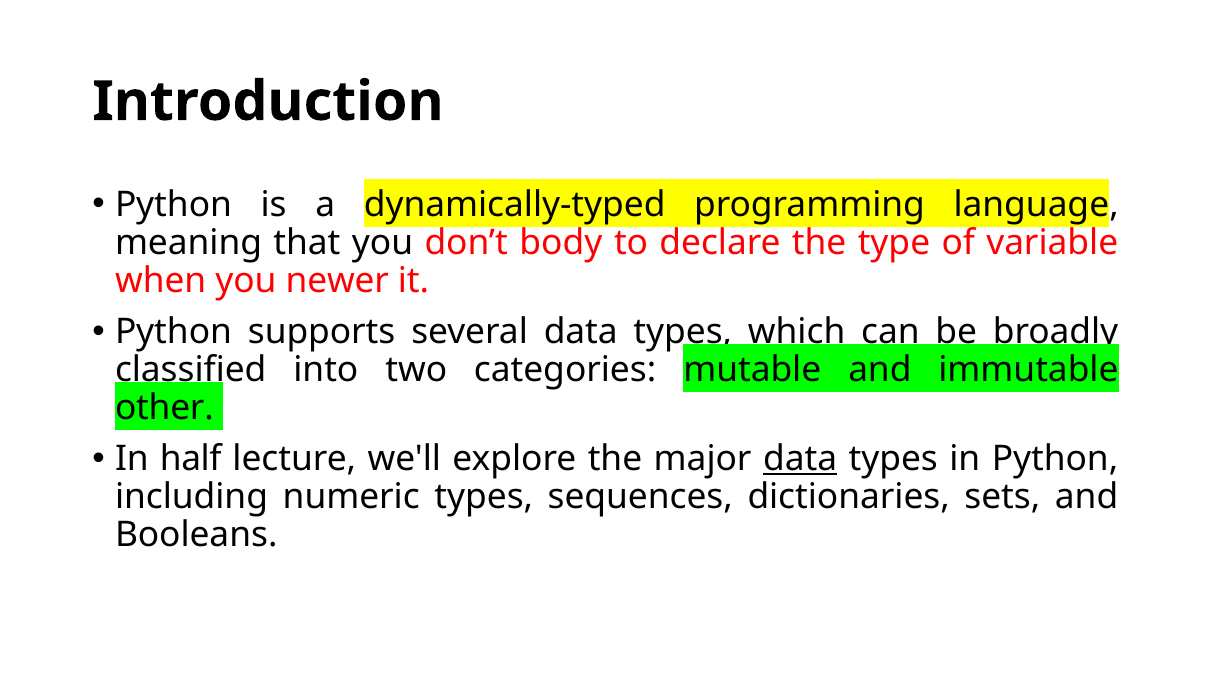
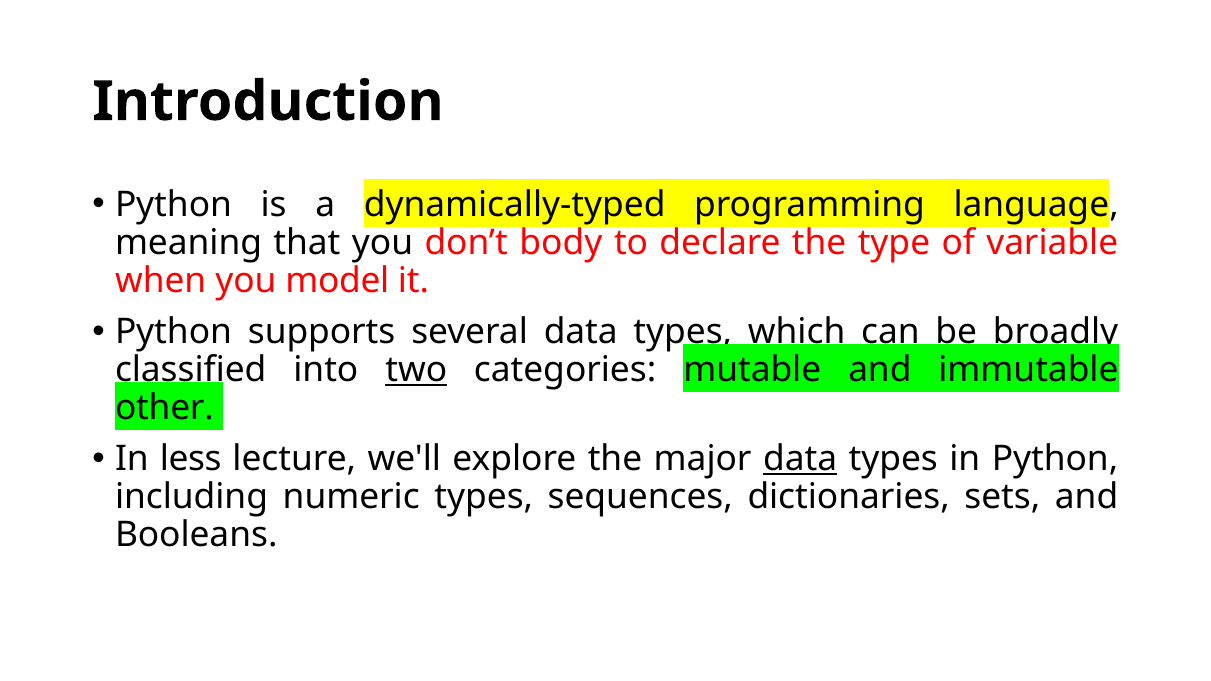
newer: newer -> model (337, 281)
two underline: none -> present (416, 370)
half: half -> less (191, 459)
